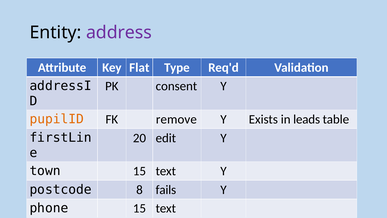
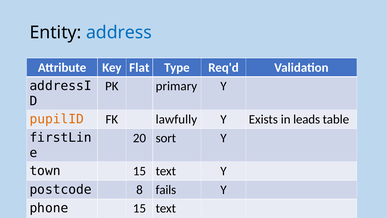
address colour: purple -> blue (119, 33)
consent: consent -> primary (176, 86)
remove: remove -> lawfully (176, 119)
edit: edit -> sort (166, 138)
